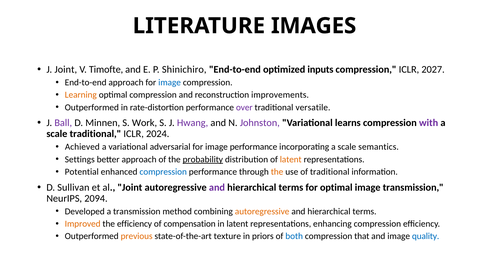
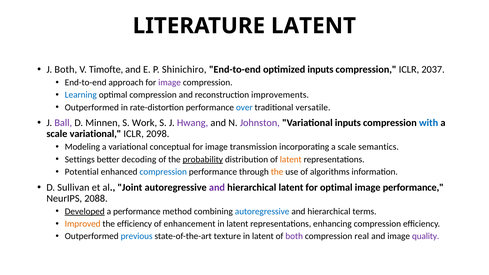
LITERATURE IMAGES: IMAGES -> LATENT (313, 26)
J Joint: Joint -> Both (66, 69)
2027: 2027 -> 2037 (433, 69)
image colour: blue -> purple (170, 82)
Learning colour: orange -> blue (81, 95)
over colour: purple -> blue (244, 107)
Variational learns: learns -> inputs (348, 123)
with colour: purple -> blue (429, 123)
scale traditional: traditional -> variational (95, 134)
2024: 2024 -> 2098 (158, 134)
Achieved: Achieved -> Modeling (82, 147)
adversarial: adversarial -> conceptual (170, 147)
image performance: performance -> transmission (254, 147)
better approach: approach -> decoding (139, 159)
of traditional: traditional -> algorithms (330, 172)
terms: terms -> latent (291, 187)
image transmission: transmission -> performance (413, 187)
2094: 2094 -> 2088 (96, 198)
Developed underline: none -> present (85, 211)
a transmission: transmission -> performance (137, 211)
autoregressive colour: orange -> blue (262, 211)
compensation: compensation -> enhancement (190, 224)
previous colour: orange -> blue (137, 236)
priors: priors -> latent (263, 236)
both colour: blue -> purple (294, 236)
that: that -> real (362, 236)
quality colour: blue -> purple (426, 236)
